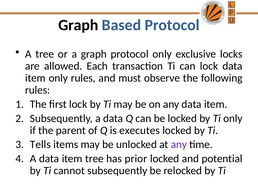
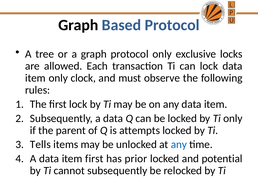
only rules: rules -> clock (83, 78)
executes: executes -> attempts (140, 130)
any colour: purple -> blue (179, 144)
item tree: tree -> first (94, 158)
